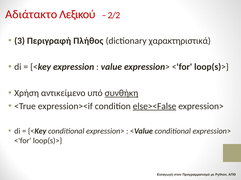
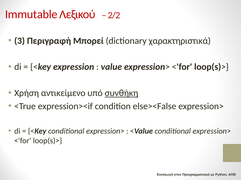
Αδιάτακτο: Αδιάτακτο -> Immutable (31, 14)
Πλήθος: Πλήθος -> Μπορεί (88, 41)
else><False underline: present -> none (155, 107)
